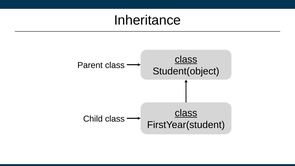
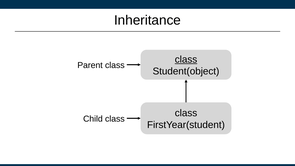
class underline: present -> none (186, 113)
